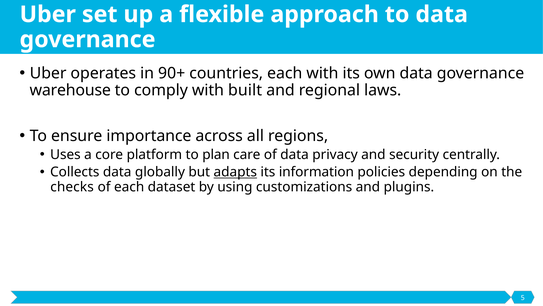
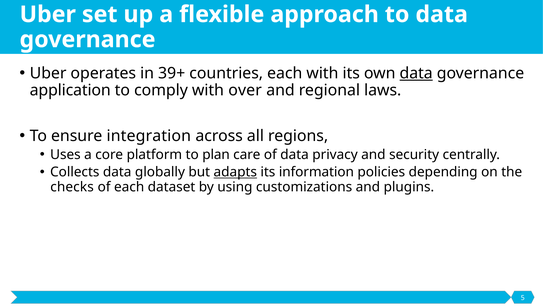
90+: 90+ -> 39+ (172, 73)
data underline: none -> present (416, 73)
warehouse: warehouse -> application (70, 90)
built: built -> over (245, 90)
importance: importance -> integration (149, 136)
